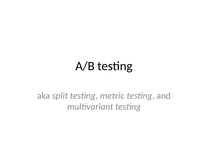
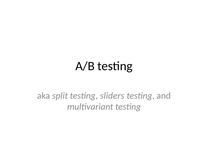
metric: metric -> sliders (112, 96)
